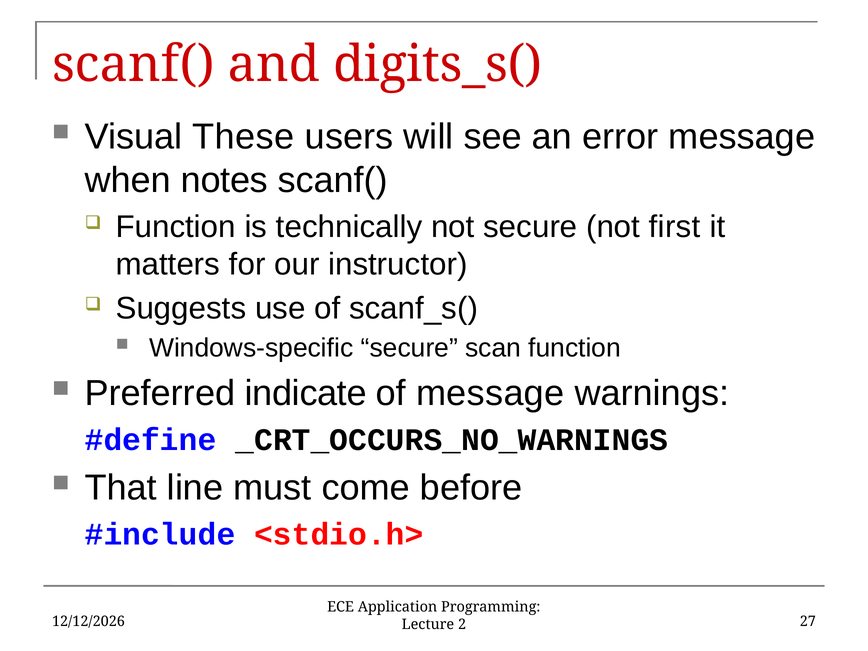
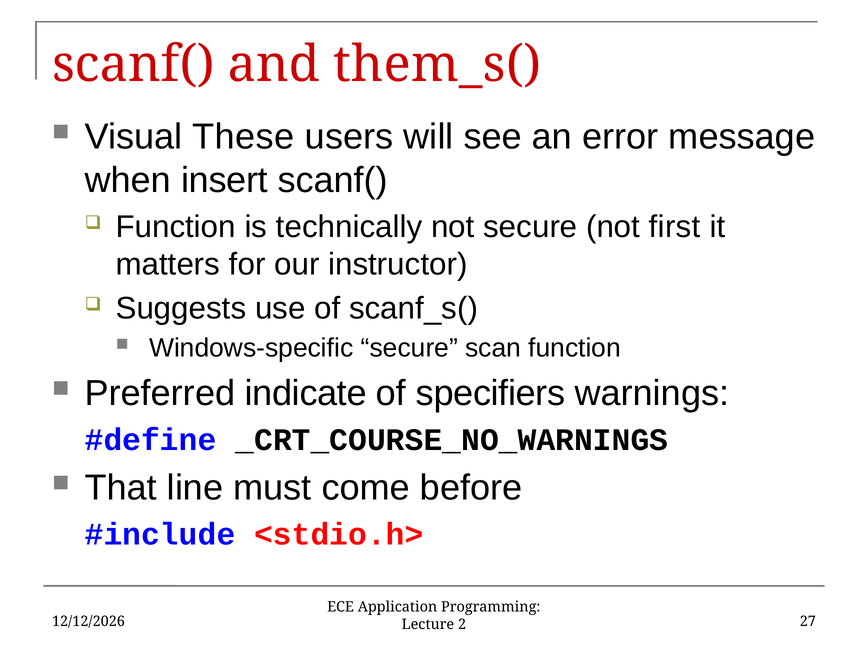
digits_s(: digits_s( -> them_s( (437, 65)
notes: notes -> insert (224, 180)
of message: message -> specifiers (491, 393)
_CRT_OCCURS_NO_WARNINGS: _CRT_OCCURS_NO_WARNINGS -> _CRT_COURSE_NO_WARNINGS (452, 440)
